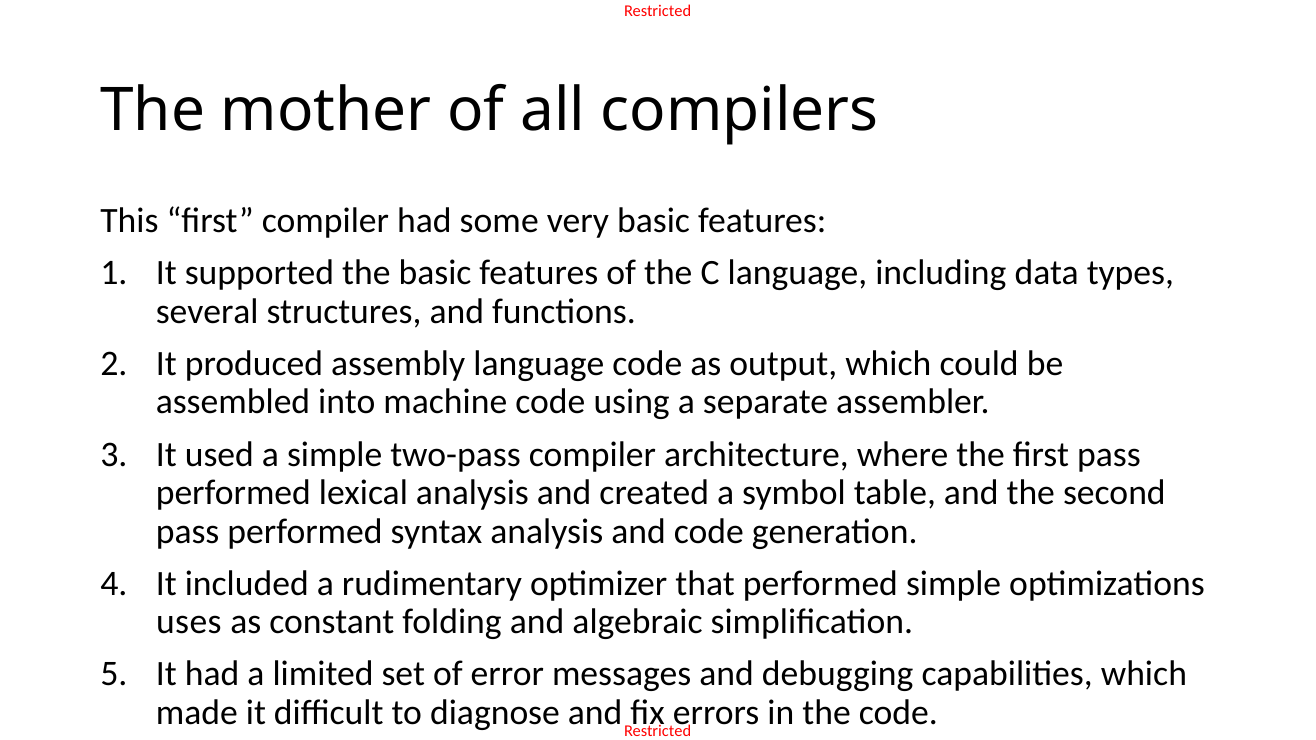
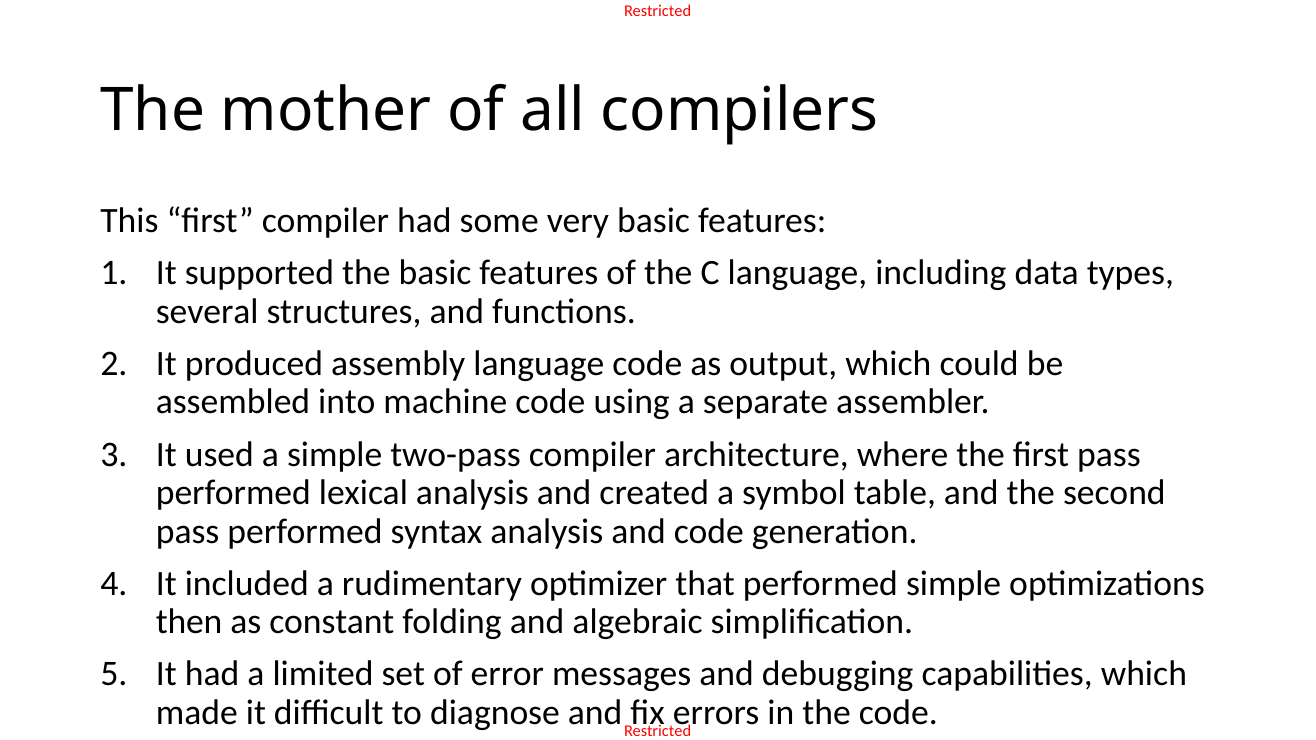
uses: uses -> then (189, 622)
